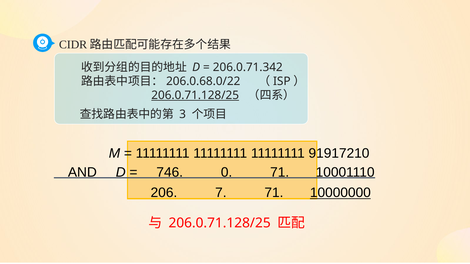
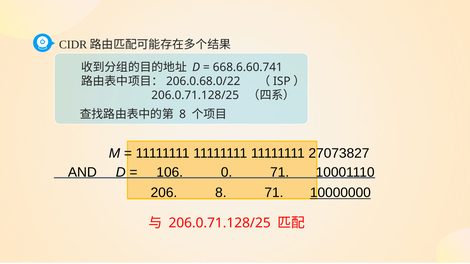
206.0.71.342: 206.0.71.342 -> 668.6.60.741 (248, 67)
206.0.71.128/25 underline: present -> none (195, 95)
3: 3 -> 8 (183, 114)
91917210: 91917210 -> 27073827 (339, 153)
746: 746 -> 106 (170, 172)
206 7: 7 -> 8 (221, 193)
